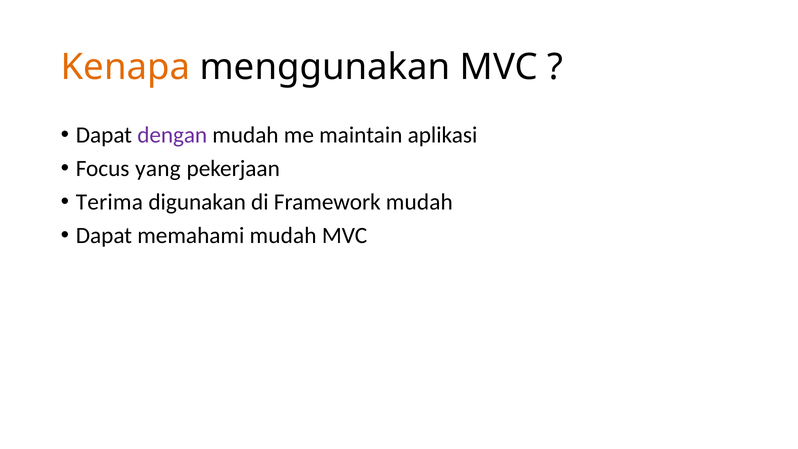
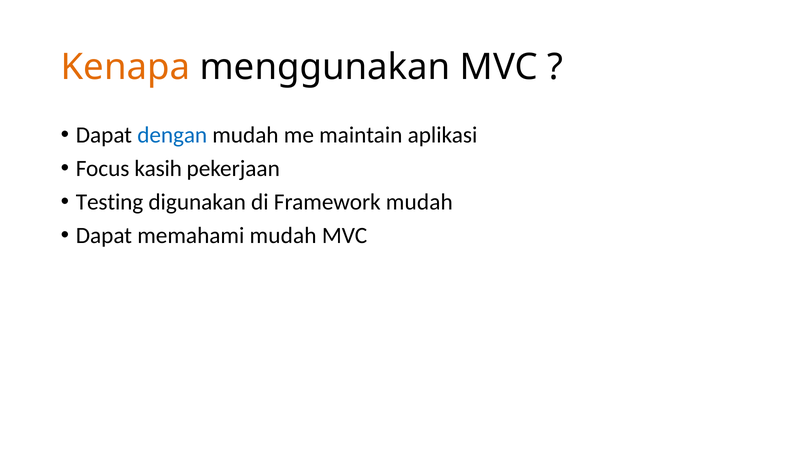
dengan colour: purple -> blue (172, 135)
yang: yang -> kasih (158, 168)
Terima: Terima -> Testing (110, 202)
